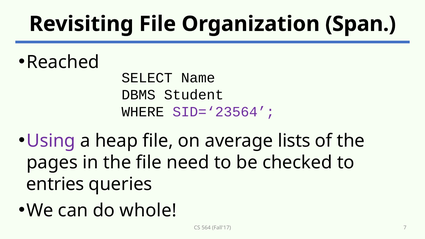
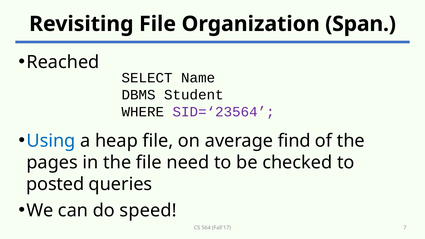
Using colour: purple -> blue (51, 141)
lists: lists -> find (294, 141)
entries: entries -> posted (55, 184)
whole: whole -> speed (148, 211)
